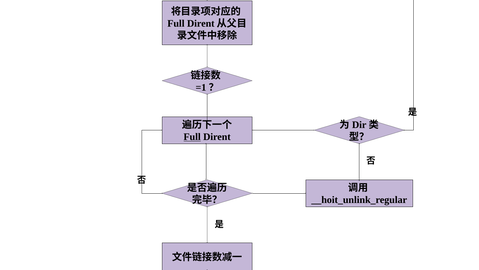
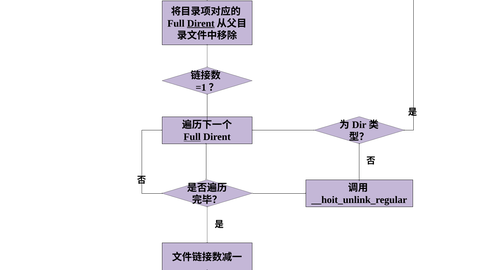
Dirent underline: none -> present (201, 23)
